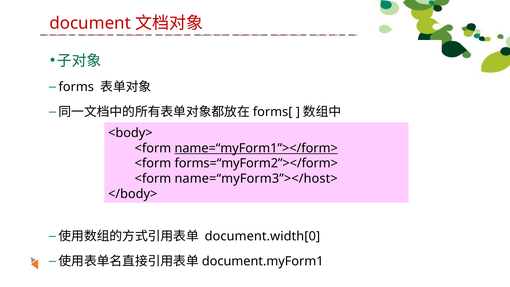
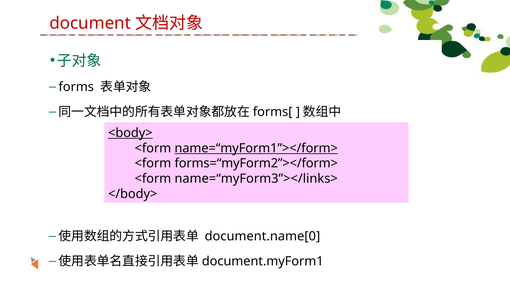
<body> underline: none -> present (130, 133)
name=“myForm3”></host>: name=“myForm3”></host> -> name=“myForm3”></links> (256, 179)
document.width[0: document.width[0 -> document.name[0 (262, 236)
